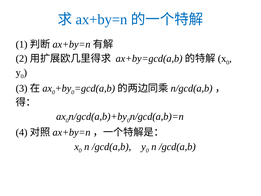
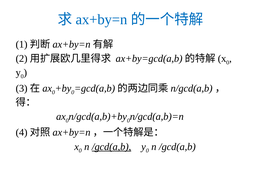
/gcd(a,b underline: none -> present (111, 146)
